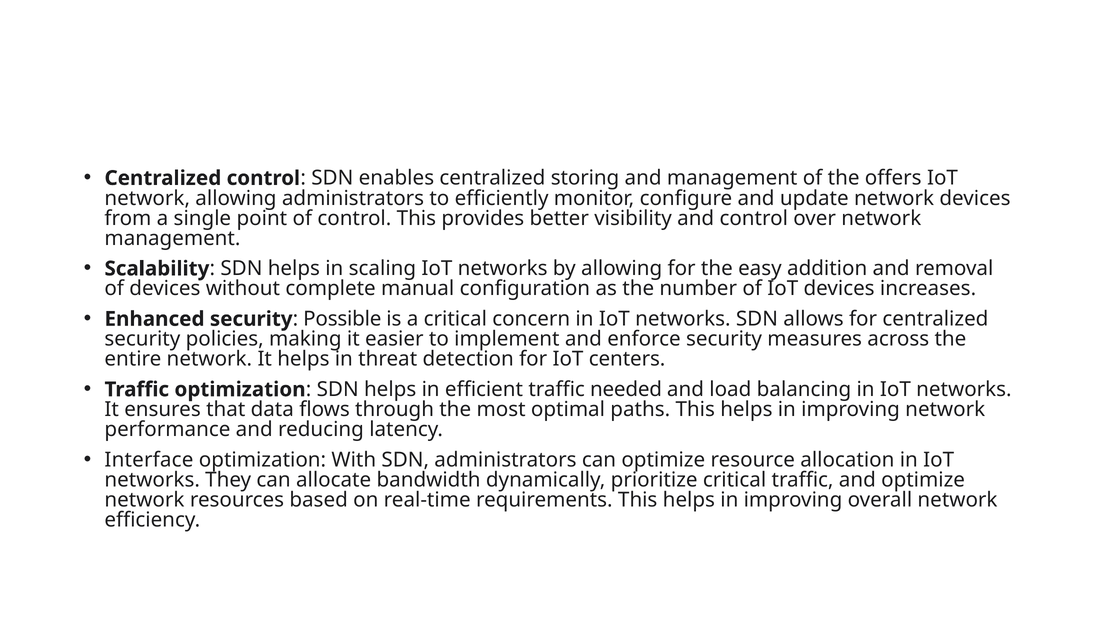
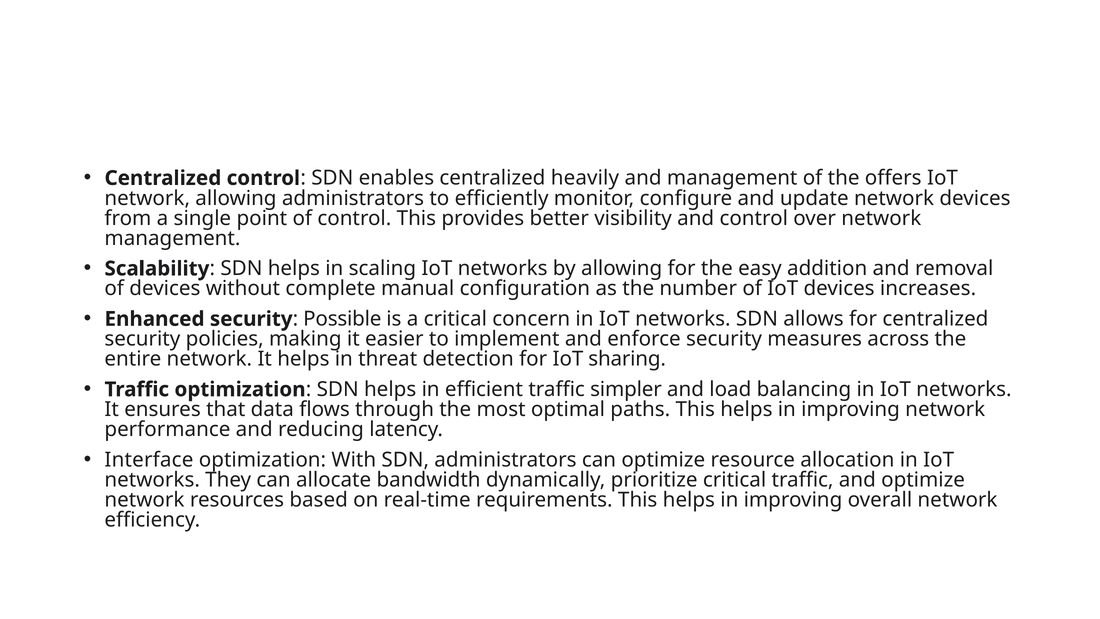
storing: storing -> heavily (585, 178)
centers: centers -> sharing (627, 359)
needed: needed -> simpler (626, 389)
